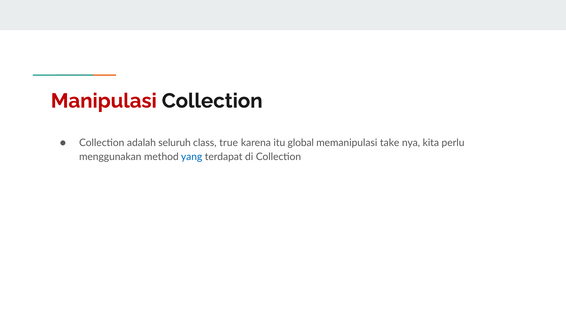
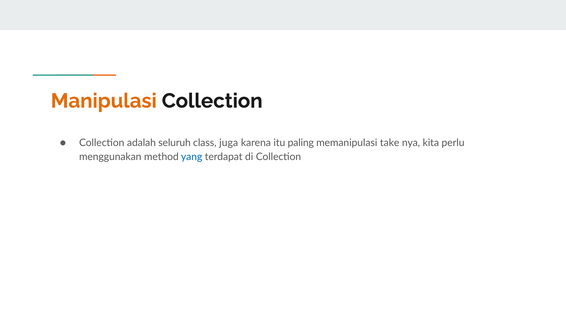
Manipulasi colour: red -> orange (104, 101)
true: true -> juga (229, 143)
global: global -> paling (301, 143)
